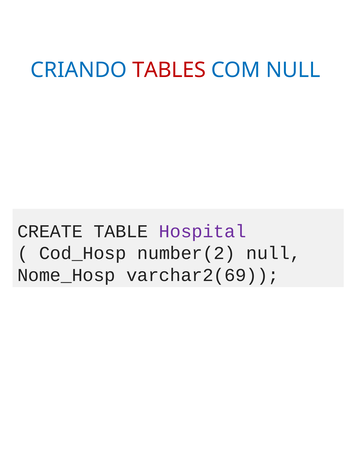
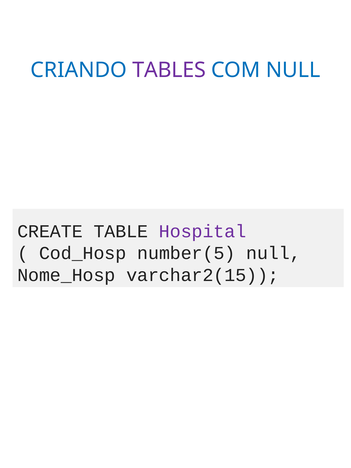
TABLES colour: red -> purple (169, 70)
number(2: number(2 -> number(5 (186, 253)
varchar2(69: varchar2(69 -> varchar2(15 (203, 275)
